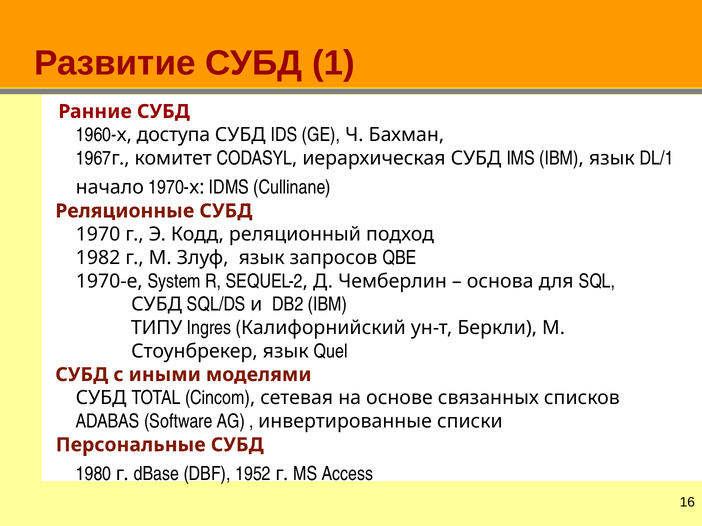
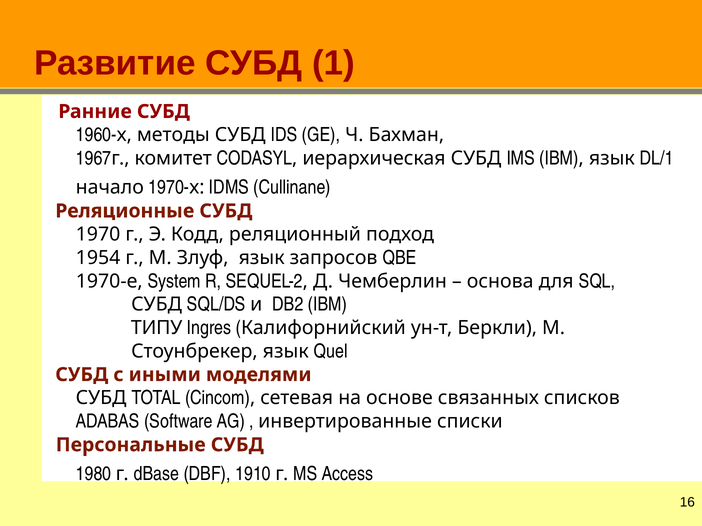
доступа: доступа -> методы (173, 135)
1982: 1982 -> 1954 (98, 258)
1952: 1952 -> 1910 (253, 475)
